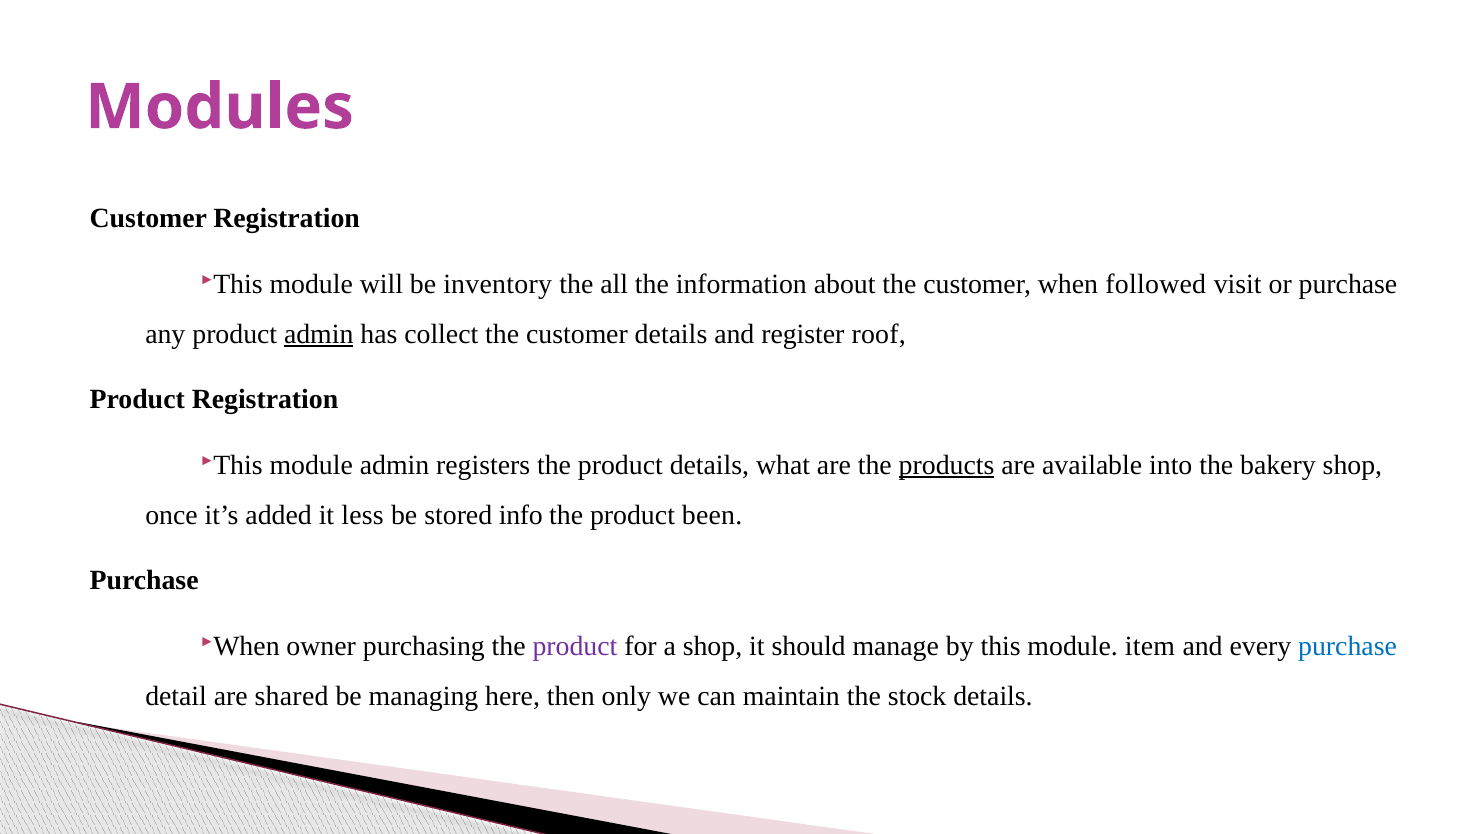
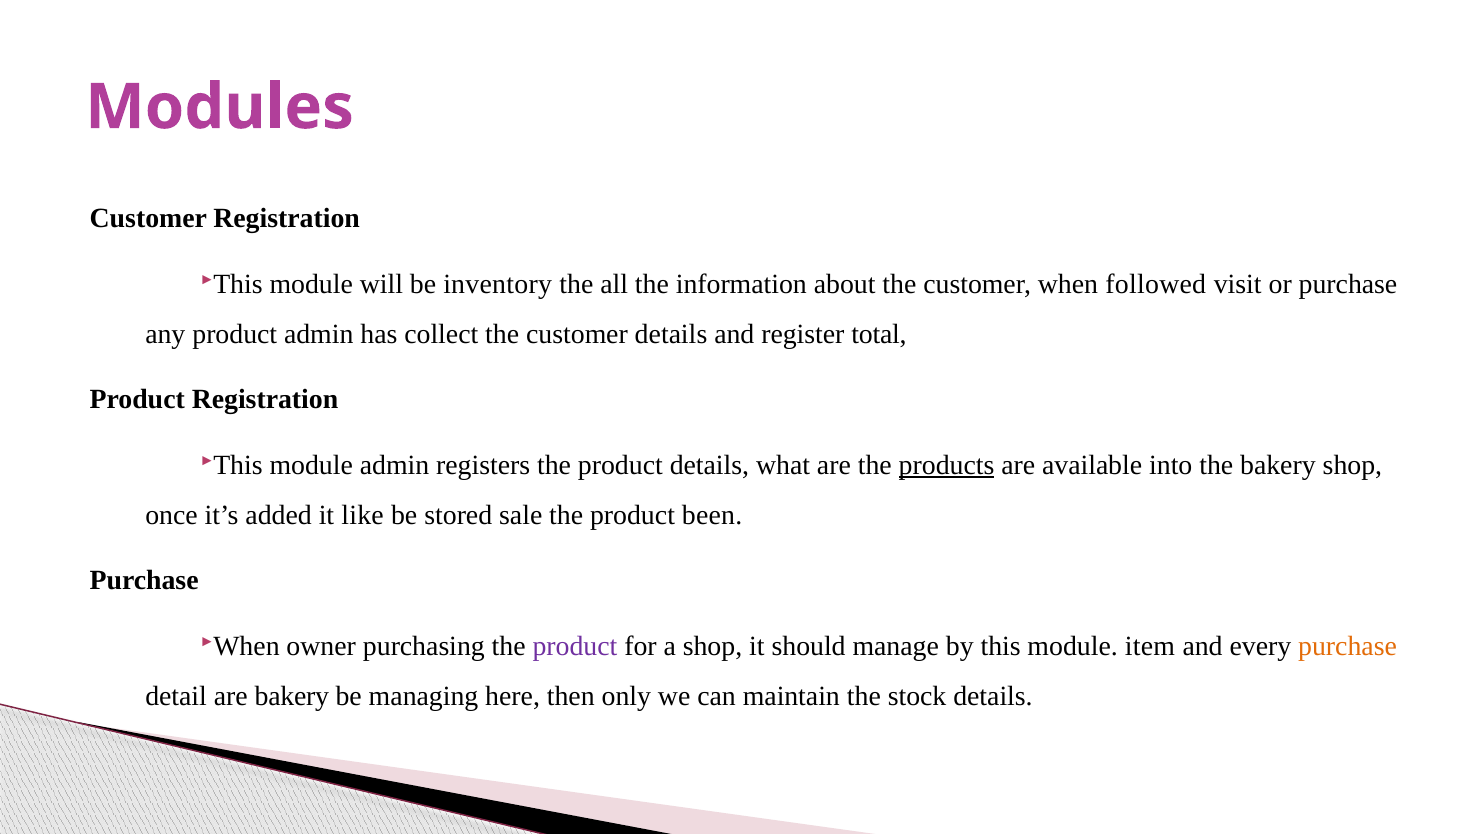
admin underline: present -> none (319, 334)
roof: roof -> total (879, 334)
less: less -> like (363, 515)
info: info -> sale (521, 515)
purchase colour: blue -> orange (1348, 646)
are shared: shared -> bakery (292, 696)
